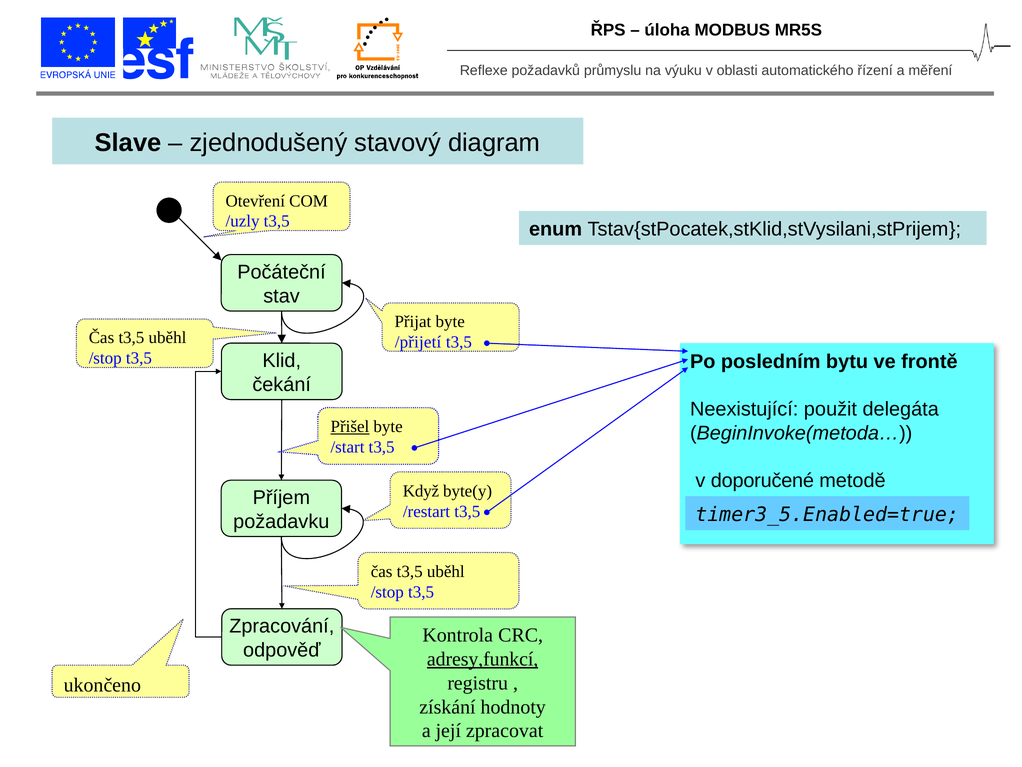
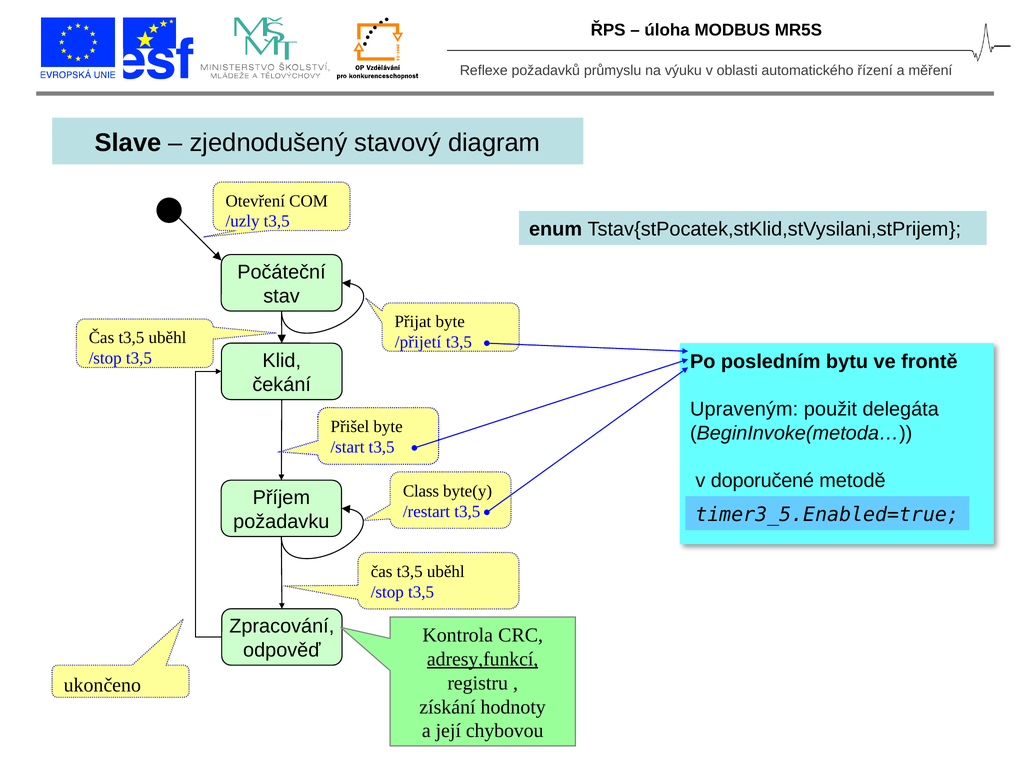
Neexistující: Neexistující -> Upraveným (744, 409)
Přišel underline: present -> none (350, 427)
Když: Když -> Class (421, 491)
zpracovat: zpracovat -> chybovou (505, 730)
